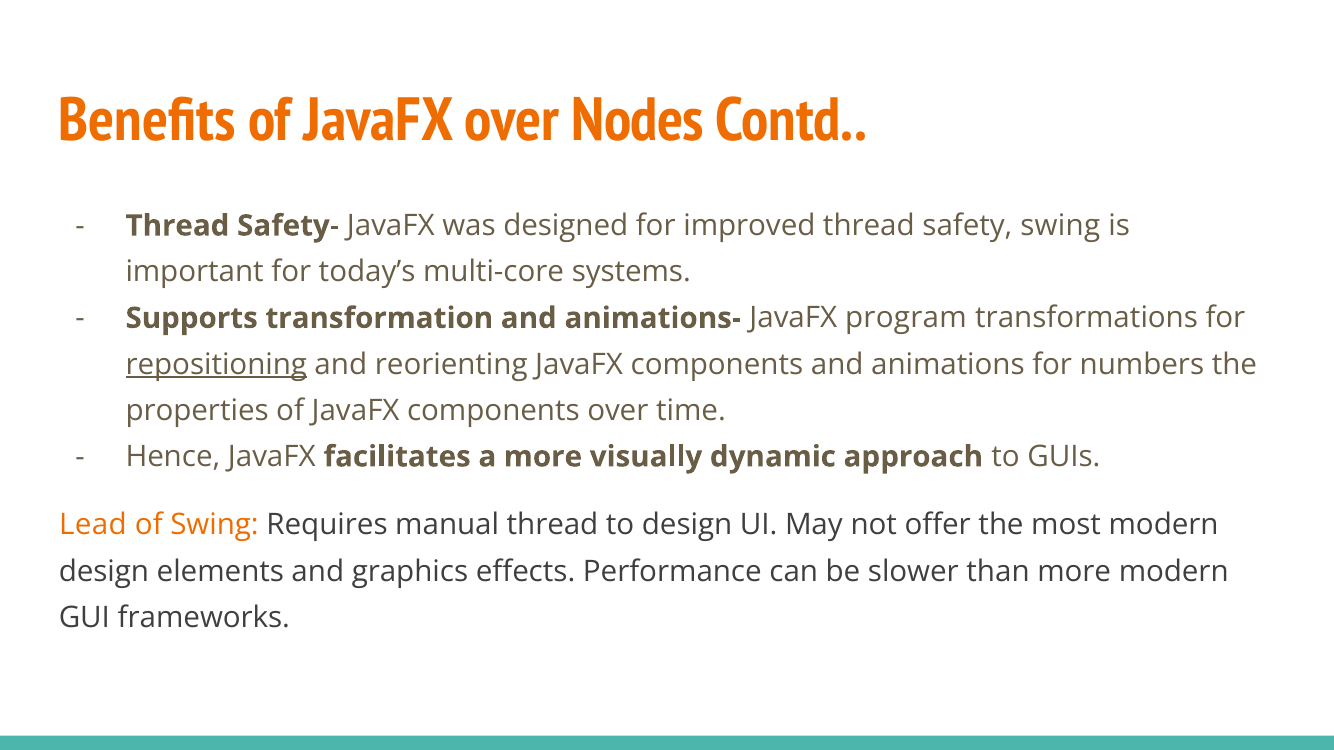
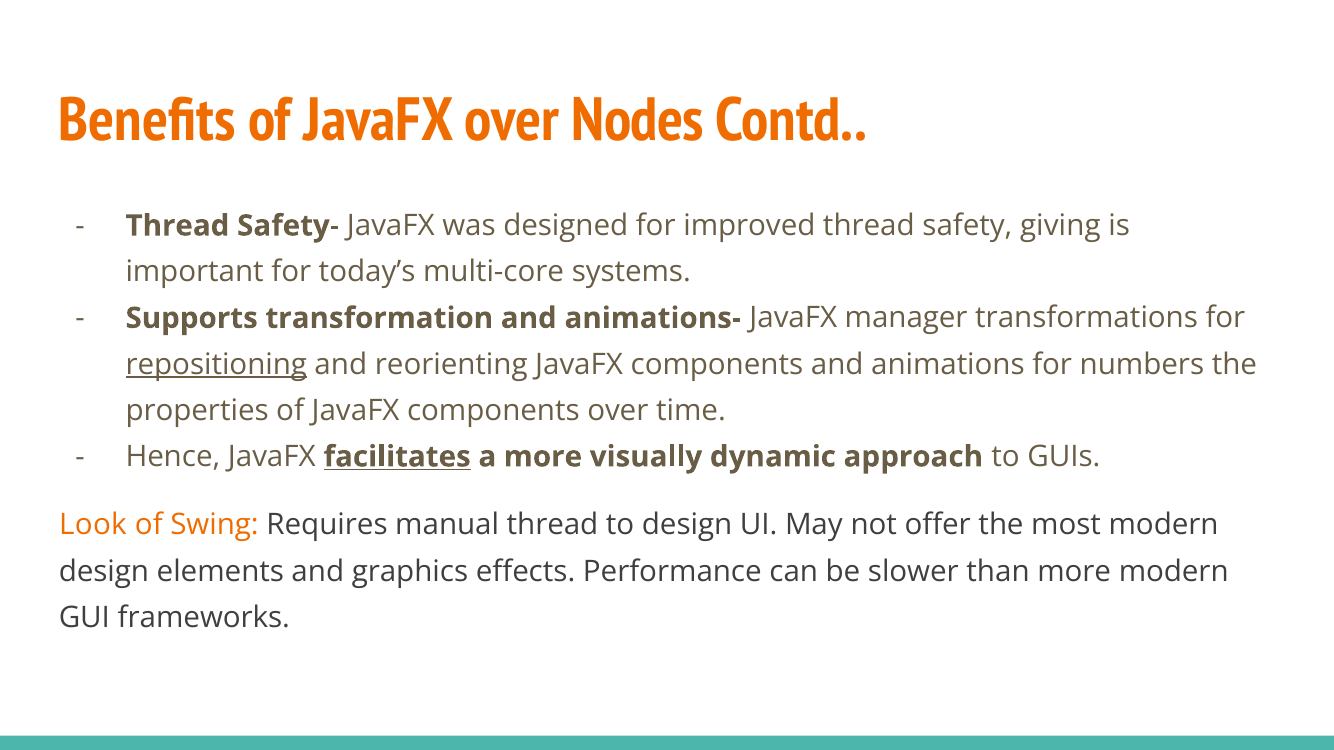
safety swing: swing -> giving (1060, 226)
program: program -> manager (906, 318)
facilitates underline: none -> present (397, 457)
Lead: Lead -> Look (93, 525)
